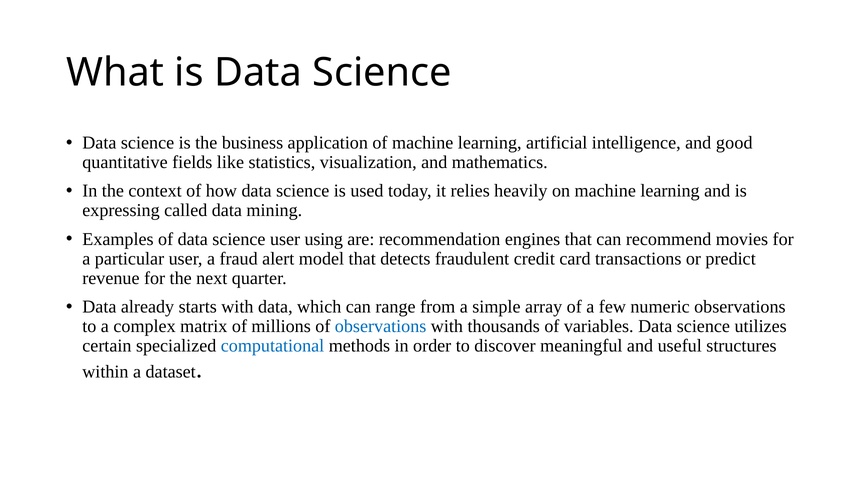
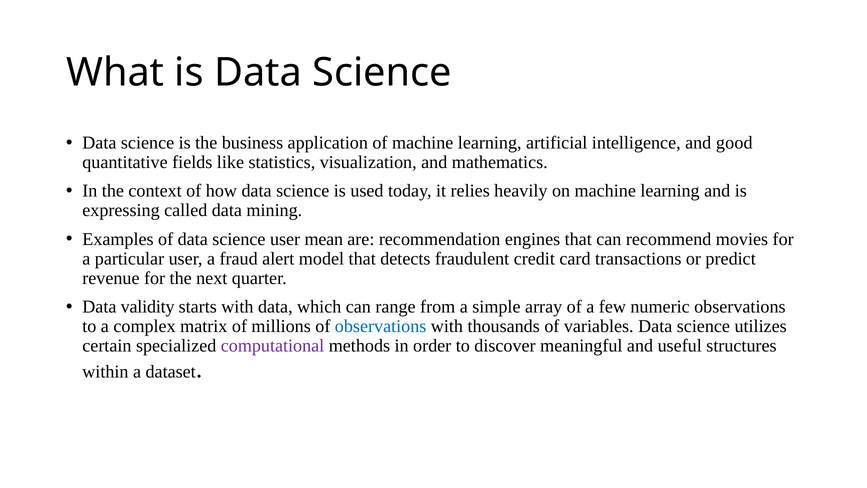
using: using -> mean (324, 239)
already: already -> validity (148, 307)
computational colour: blue -> purple (273, 346)
